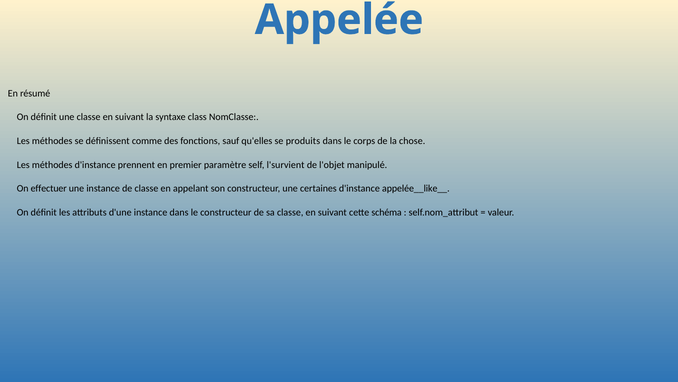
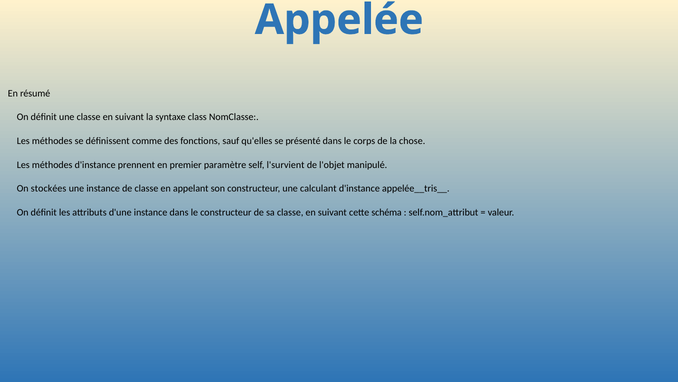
produits: produits -> présenté (303, 141)
effectuer: effectuer -> stockées (49, 188)
certaines: certaines -> calculant (318, 188)
appelée__like__: appelée__like__ -> appelée__tris__ (416, 188)
